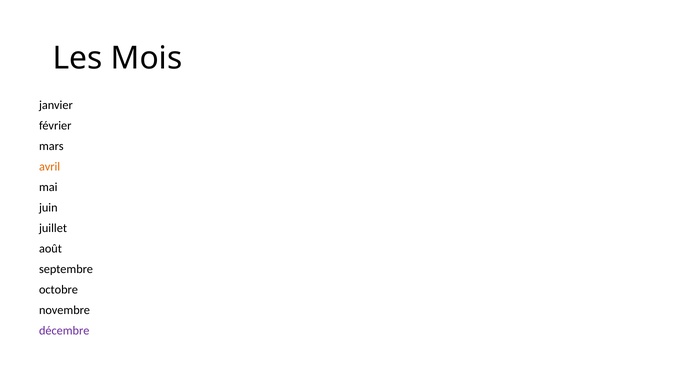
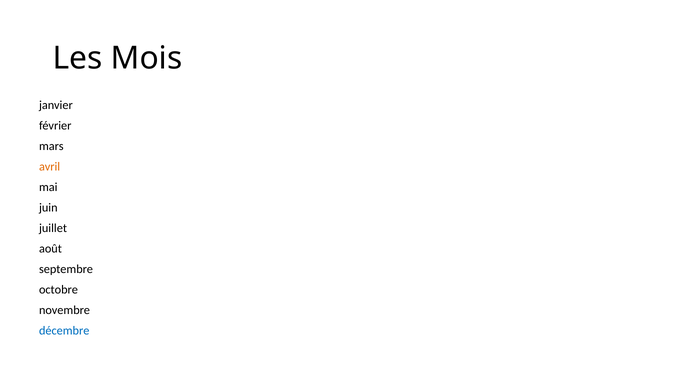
décembre colour: purple -> blue (64, 331)
